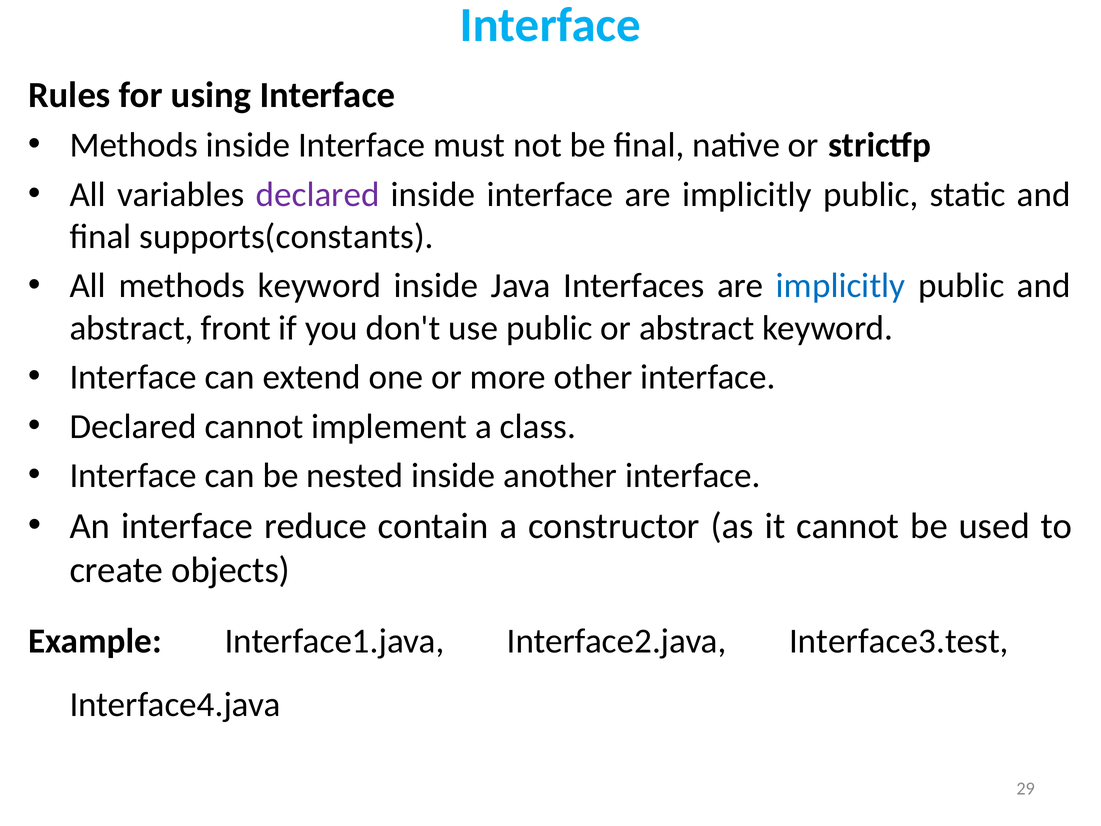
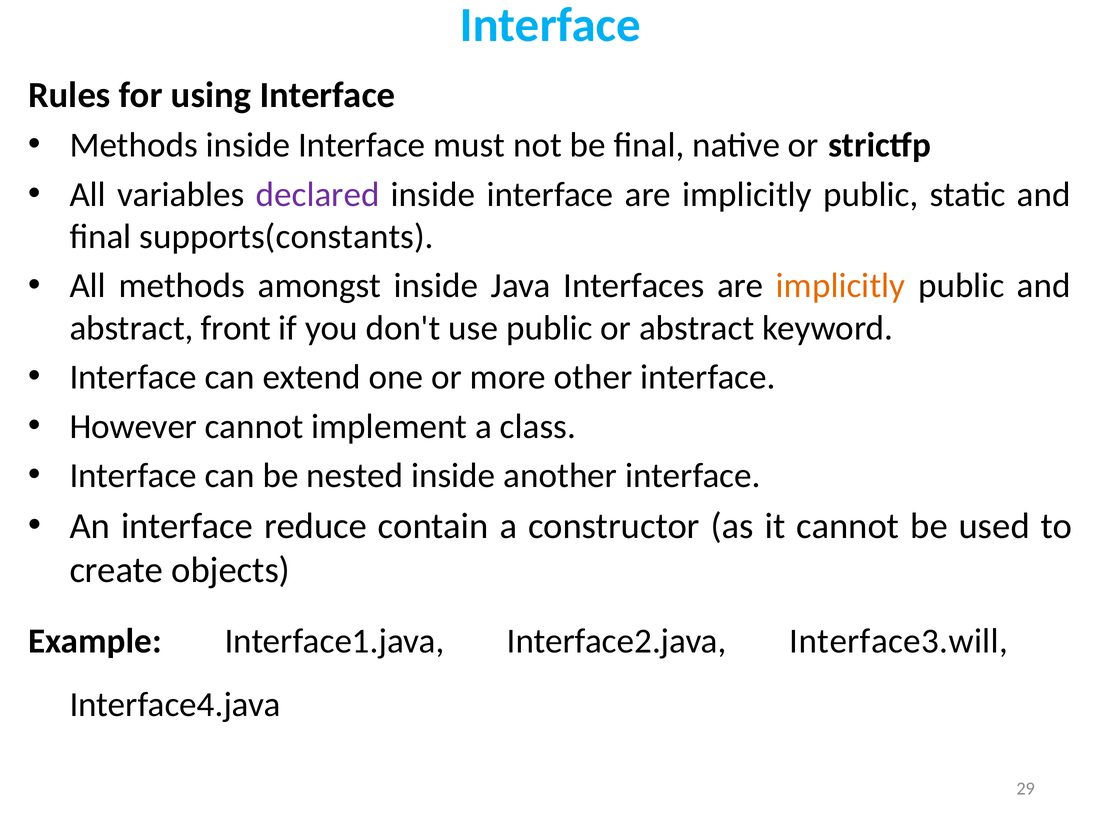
methods keyword: keyword -> amongst (319, 286)
implicitly colour: blue -> orange (841, 286)
Declared: Declared -> However (133, 426)
Interface3.test: Interface3.test -> Interface3.will (899, 641)
